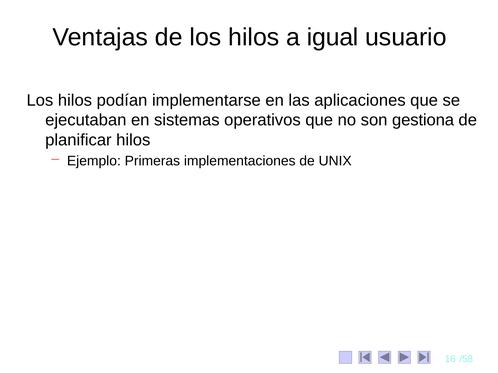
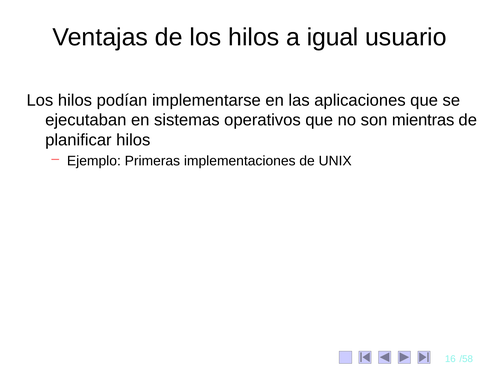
gestiona: gestiona -> mientras (423, 120)
